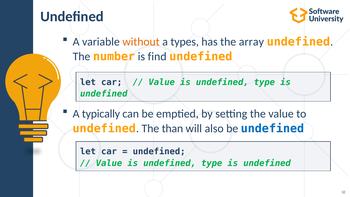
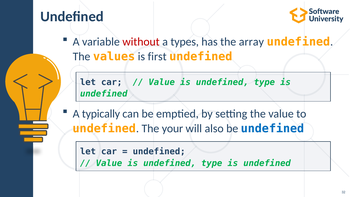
without colour: orange -> red (141, 42)
number: number -> values (114, 56)
find: find -> first (157, 56)
than: than -> your (172, 128)
